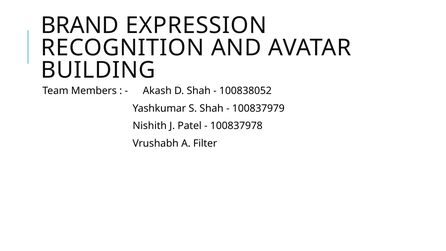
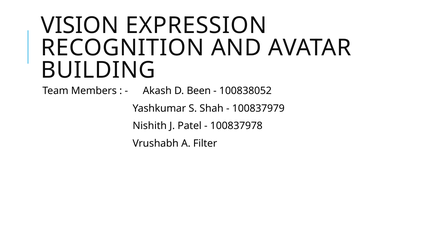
BRAND: BRAND -> VISION (80, 26)
D Shah: Shah -> Been (199, 91)
